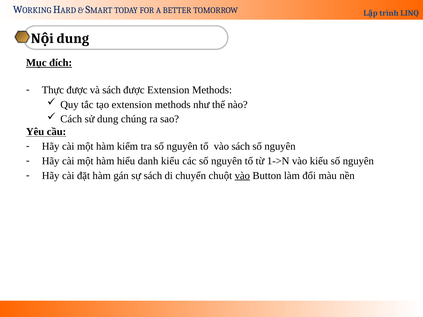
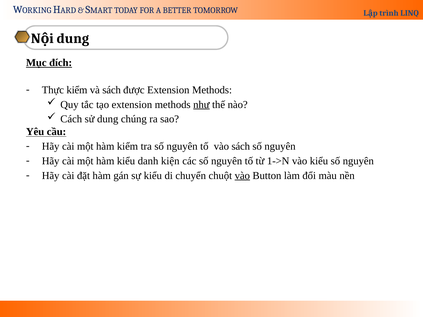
Thực được: được -> kiểm (77, 90)
như underline: none -> present (201, 105)
hàm hiểu: hiểu -> kiểu (126, 161)
danh kiểu: kiểu -> kiện (170, 161)
sự sách: sách -> kiểu (153, 176)
